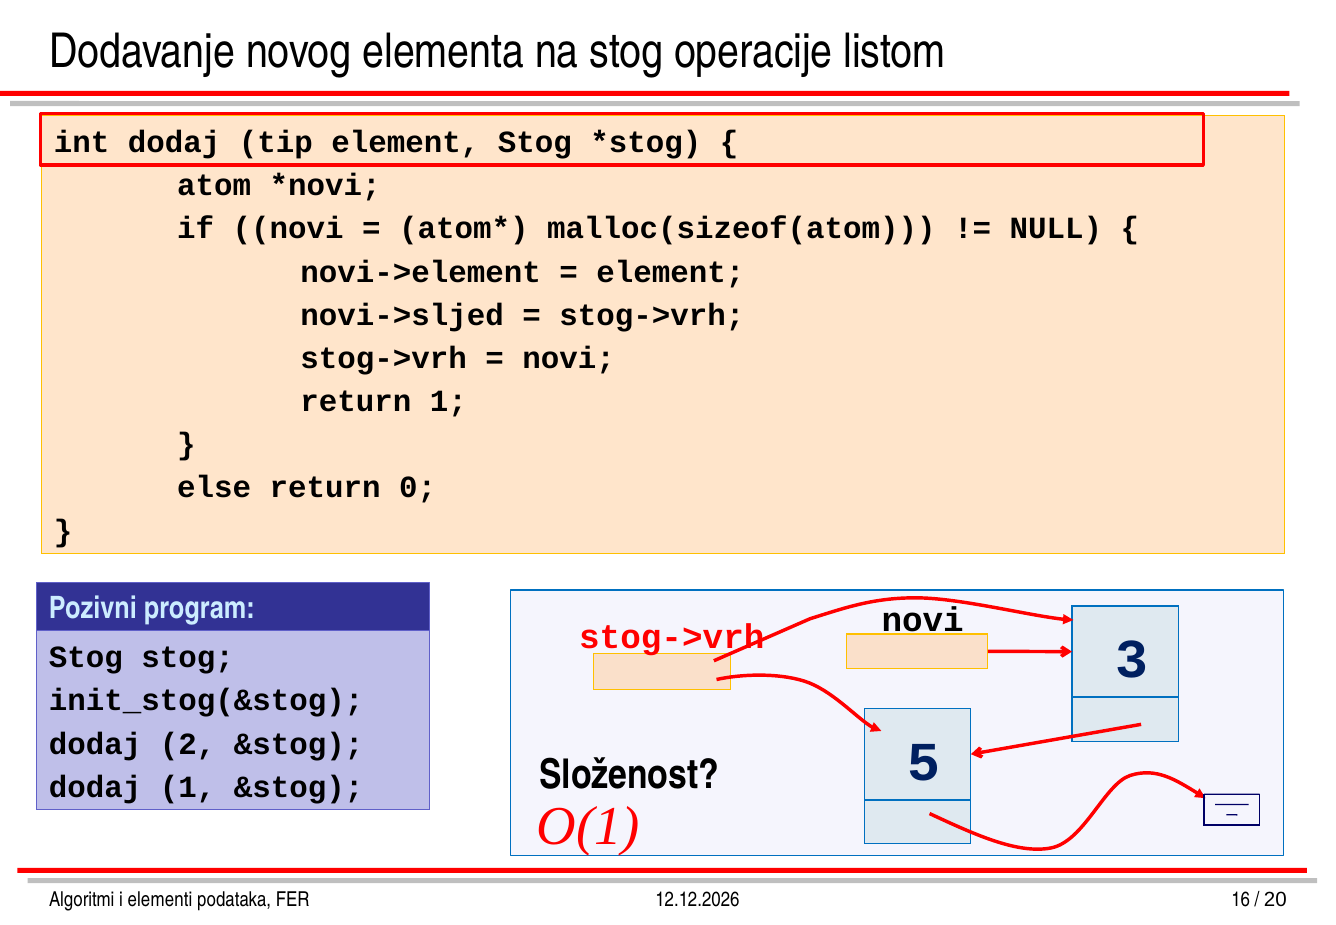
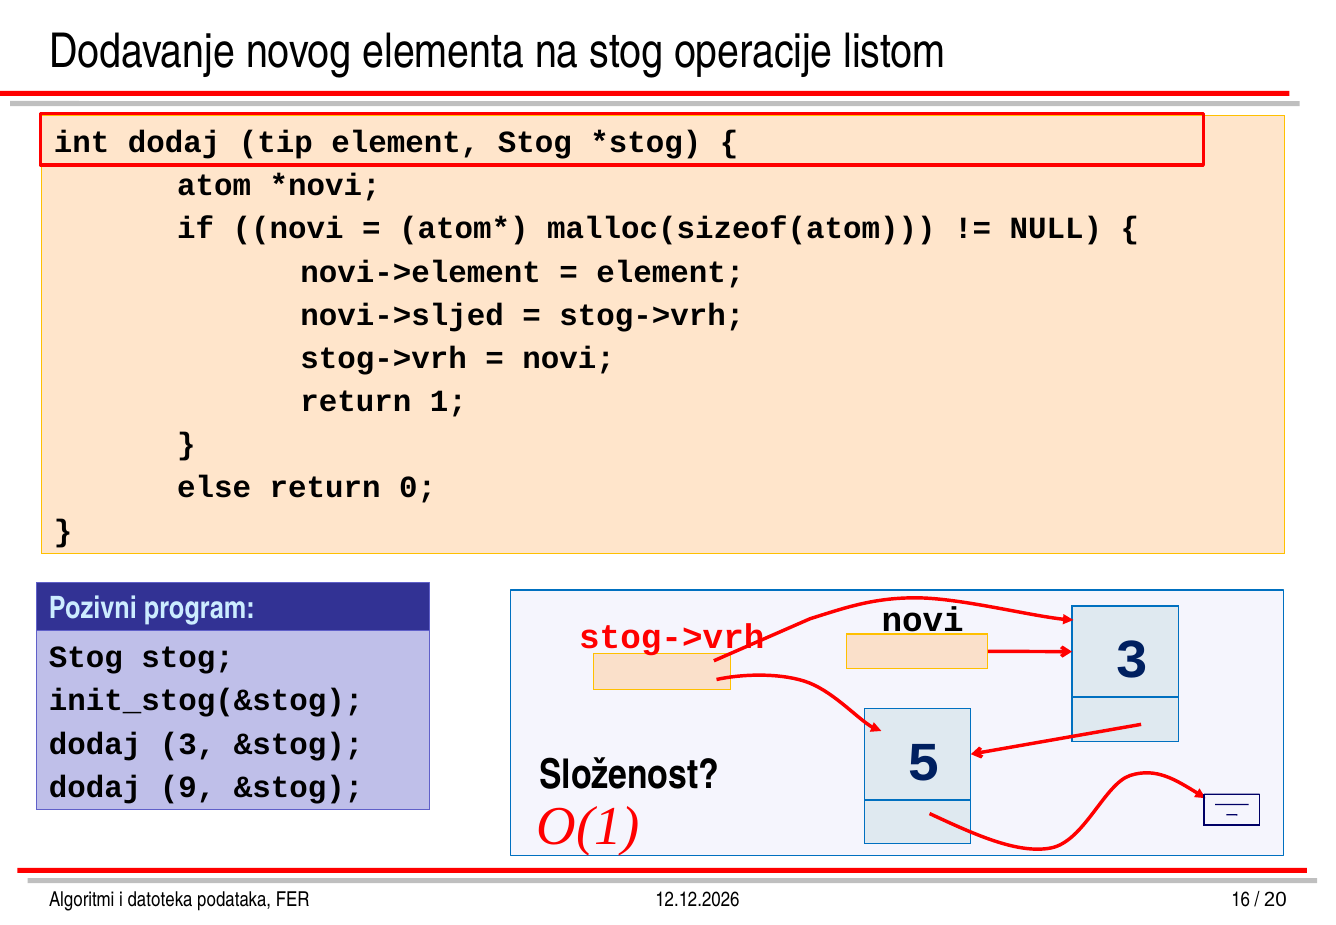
dodaj 2: 2 -> 3 (188, 744)
dodaj 1: 1 -> 9 (188, 787)
elementi: elementi -> datoteka (160, 900)
